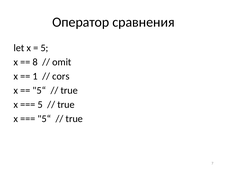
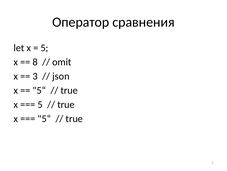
1: 1 -> 3 (35, 76)
cors: cors -> json (61, 76)
